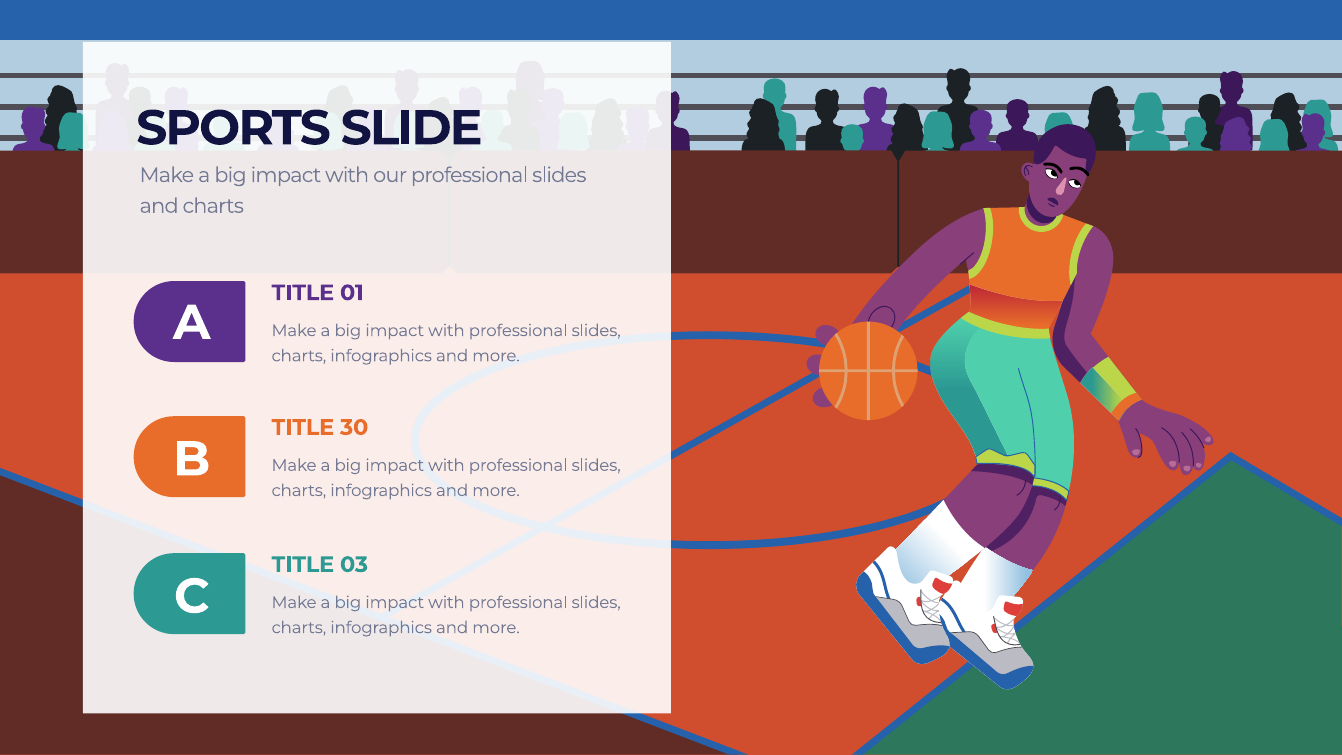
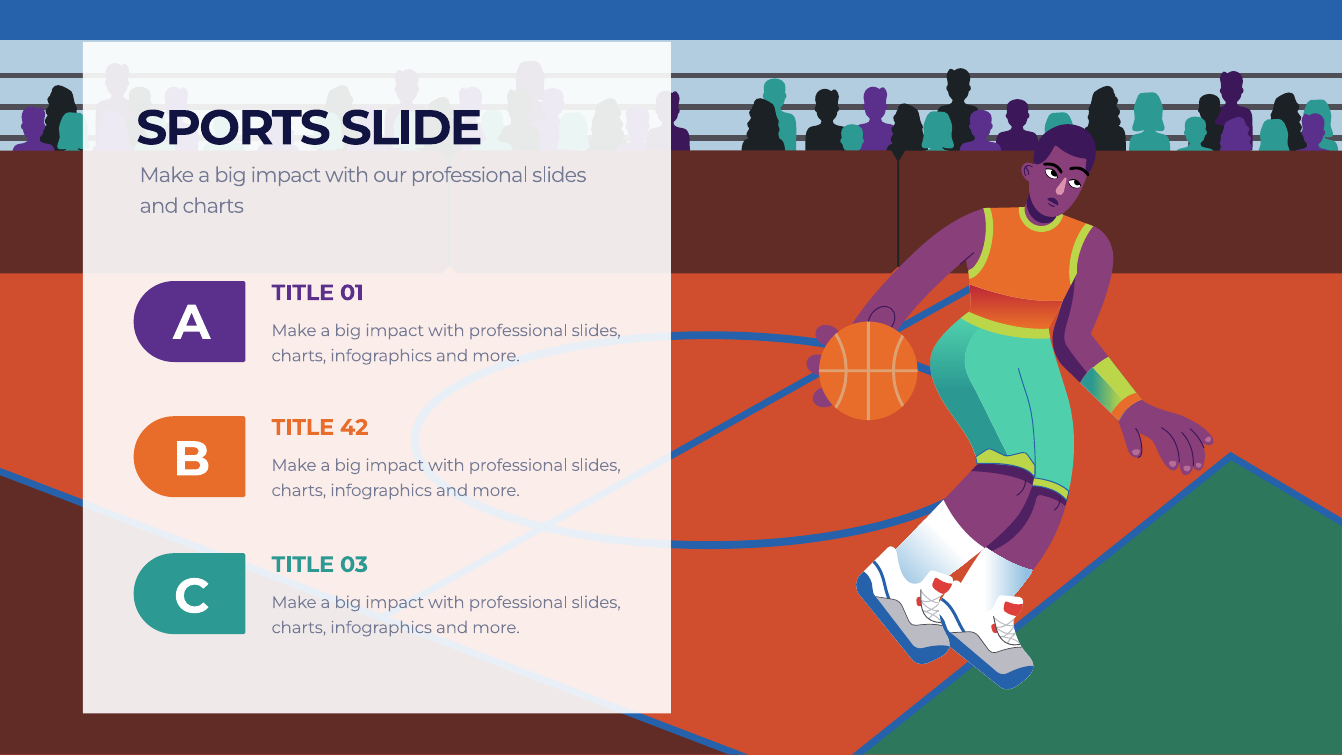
30: 30 -> 42 (354, 428)
